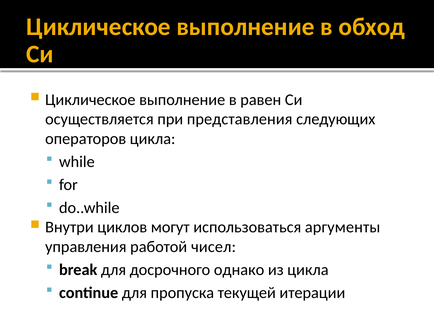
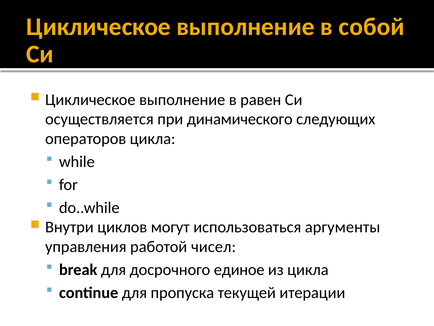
обход: обход -> собой (372, 27)
представления: представления -> динамического (240, 119)
однако: однако -> единое (239, 269)
